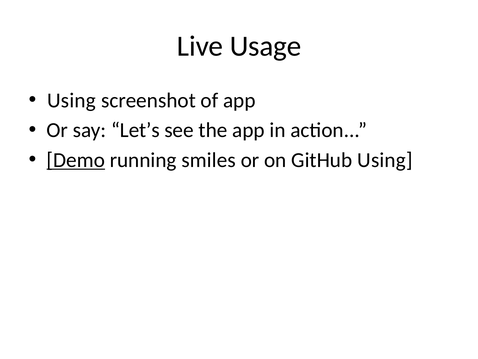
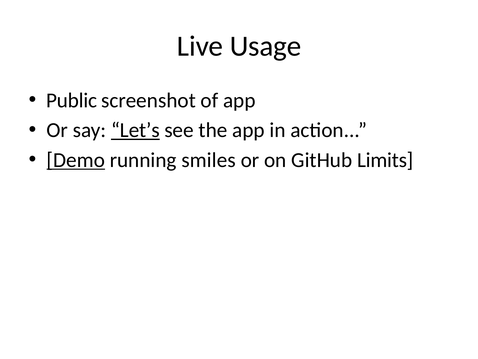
Using: Using -> Public (72, 100)
Let’s underline: none -> present (135, 130)
GitHub Using: Using -> Limits (385, 160)
